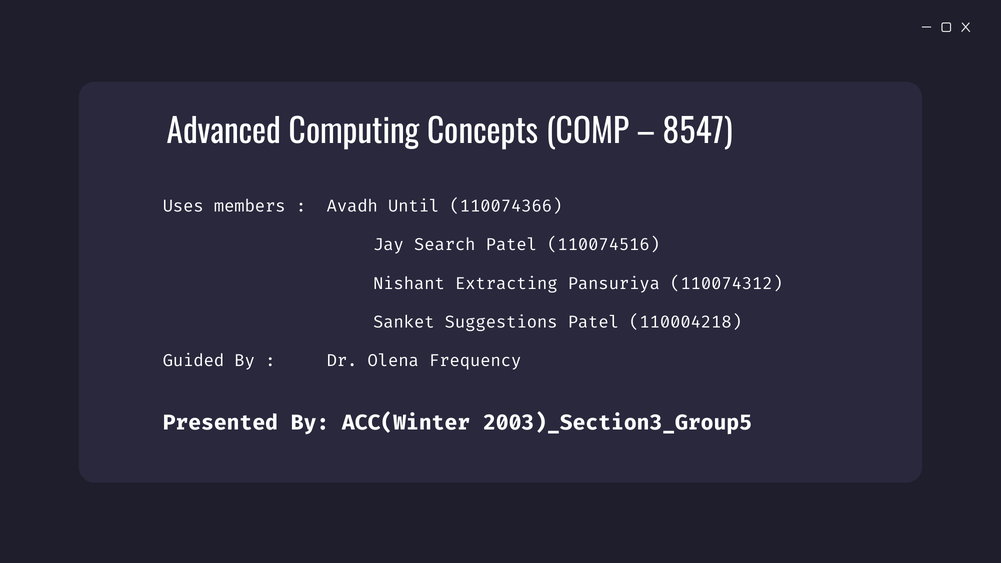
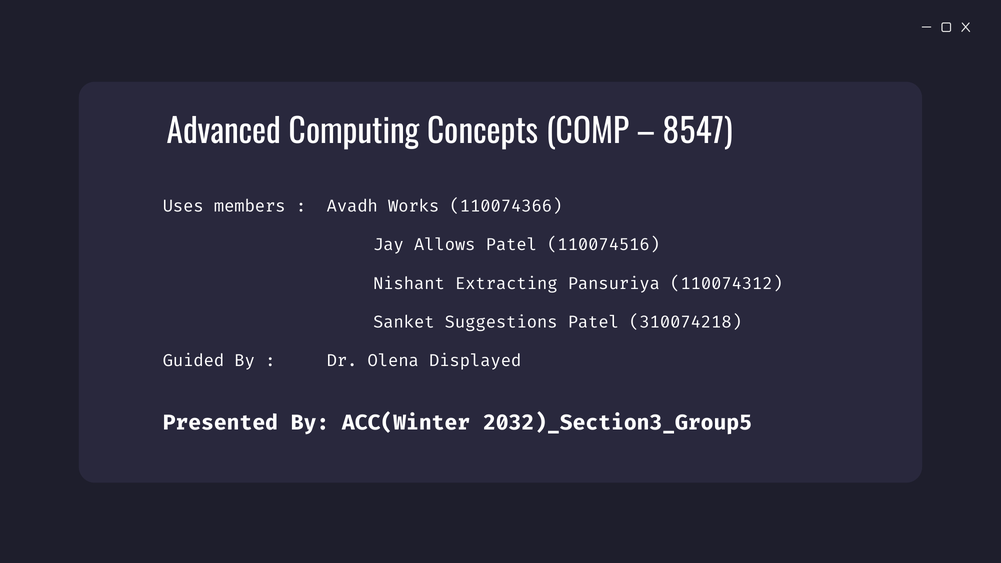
Until: Until -> Works (414, 206)
Search: Search -> Allows (445, 245)
110004218: 110004218 -> 310074218 (686, 322)
Frequency: Frequency -> Displayed (475, 361)
2003)_Section3_Group5: 2003)_Section3_Group5 -> 2032)_Section3_Group5 (617, 423)
